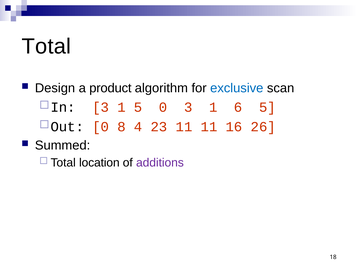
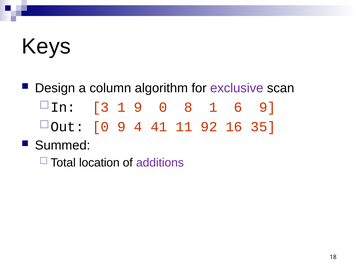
Total: Total -> Keys (46, 46)
product: product -> column (110, 88)
exclusive colour: blue -> purple (237, 88)
1 5: 5 -> 9 (138, 107)
0 3: 3 -> 8 (188, 107)
6 5: 5 -> 9 (267, 107)
0 8: 8 -> 9 (121, 126)
23: 23 -> 41 (159, 126)
11 11: 11 -> 92 (209, 126)
26: 26 -> 35 (263, 126)
